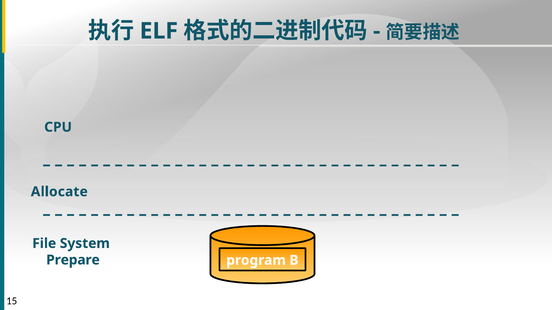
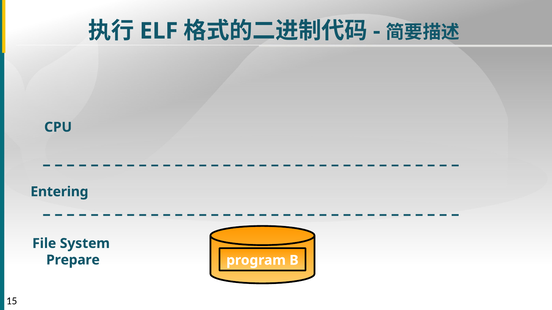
Allocate: Allocate -> Entering (59, 192)
